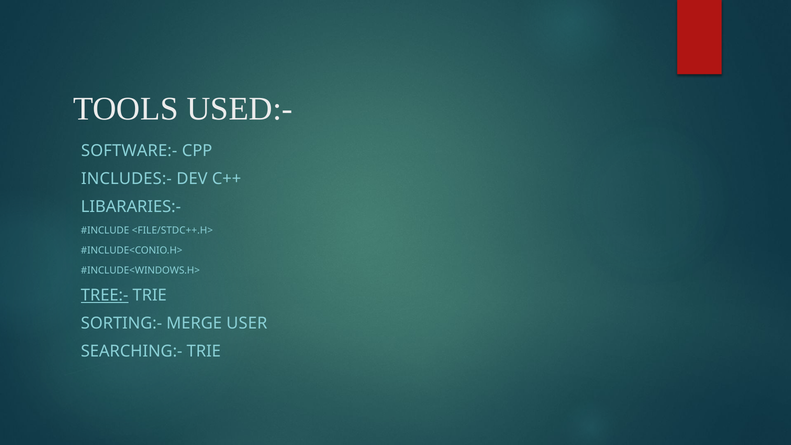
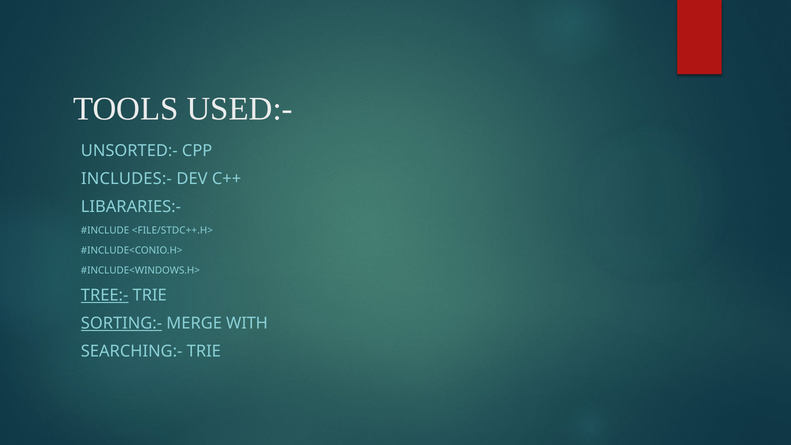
SOFTWARE:-: SOFTWARE:- -> UNSORTED:- (129, 151)
SORTING:- underline: none -> present (121, 323)
USER: USER -> WITH (247, 323)
